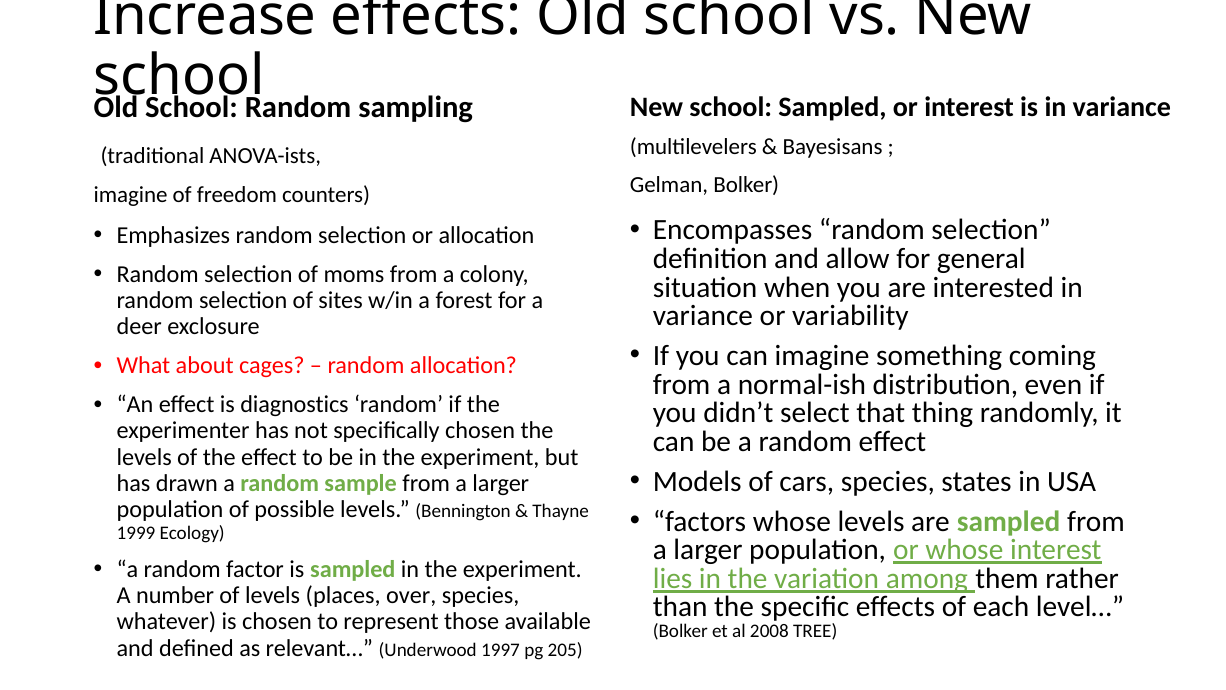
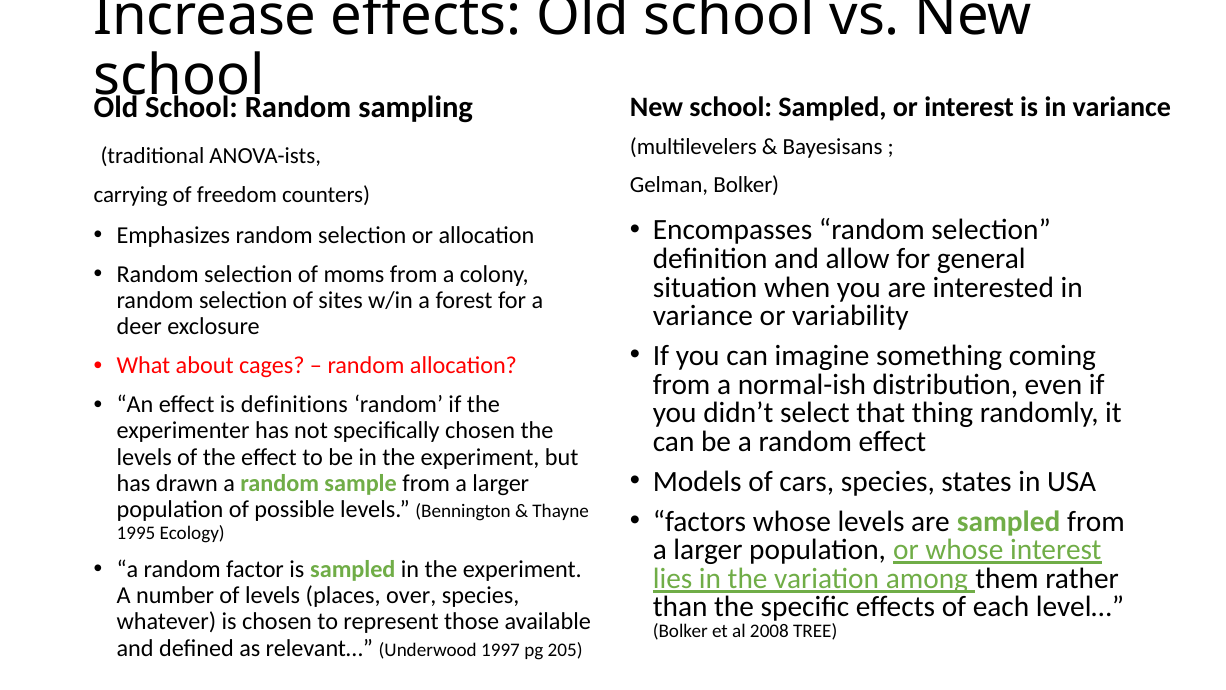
imagine: imagine -> carrying (131, 195)
diagnostics: diagnostics -> definitions (294, 405)
1999: 1999 -> 1995 (136, 533)
